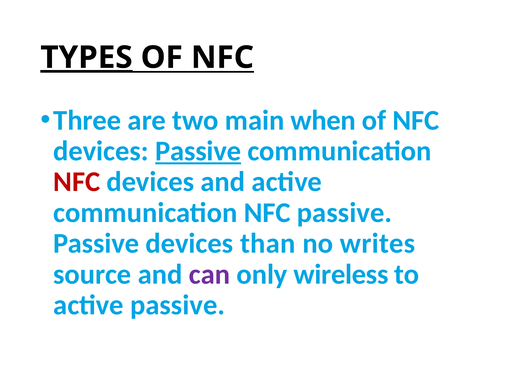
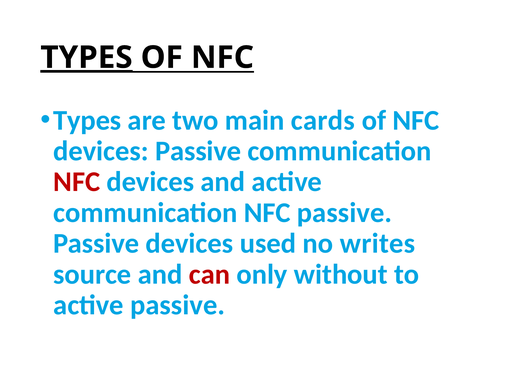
Three: Three -> Types (87, 120)
when: when -> cards (323, 120)
Passive underline: present -> none (198, 151)
than: than -> used (268, 244)
can colour: purple -> red (209, 275)
wireless: wireless -> without (341, 275)
